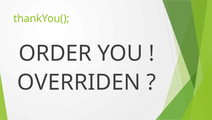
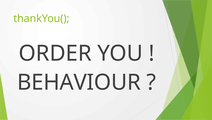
OVERRIDEN: OVERRIDEN -> BEHAVIOUR (79, 82)
